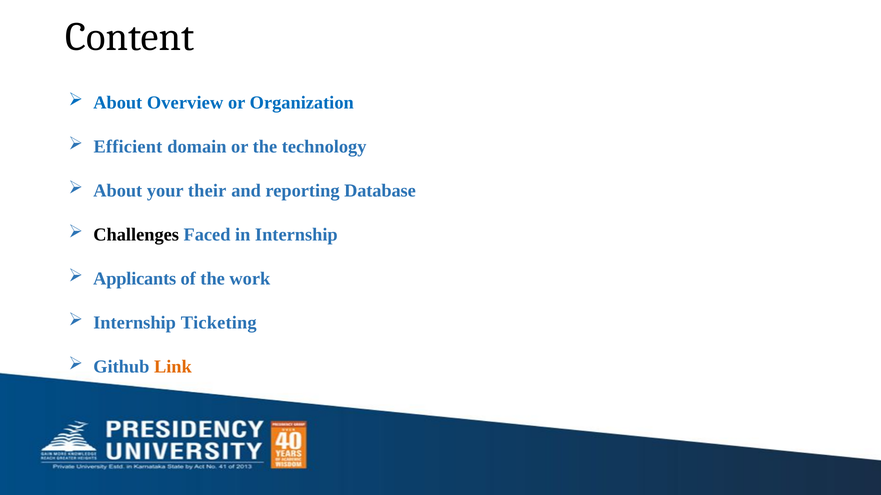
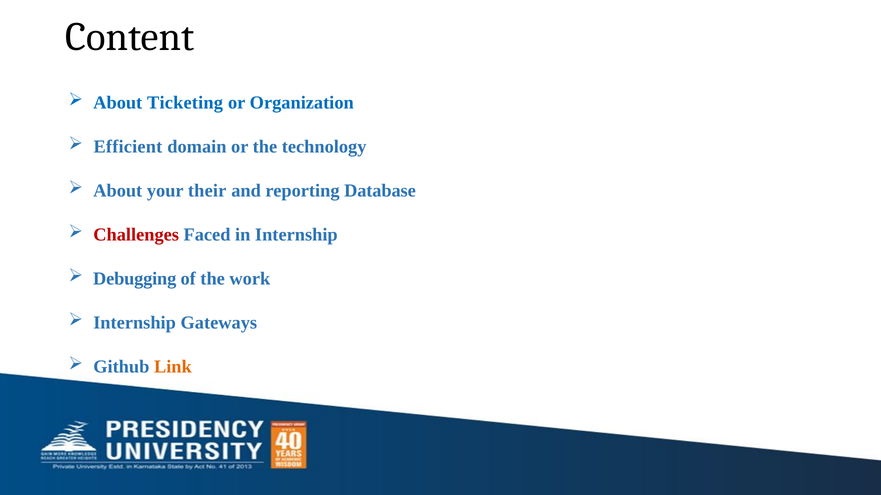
Overview: Overview -> Ticketing (185, 103)
Challenges colour: black -> red (136, 235)
Applicants: Applicants -> Debugging (135, 279)
Ticketing: Ticketing -> Gateways (219, 323)
